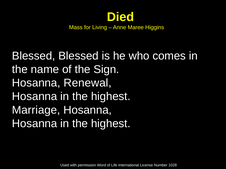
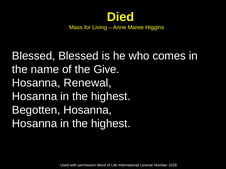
Sign: Sign -> Give (106, 70)
Marriage: Marriage -> Begotten (36, 110)
